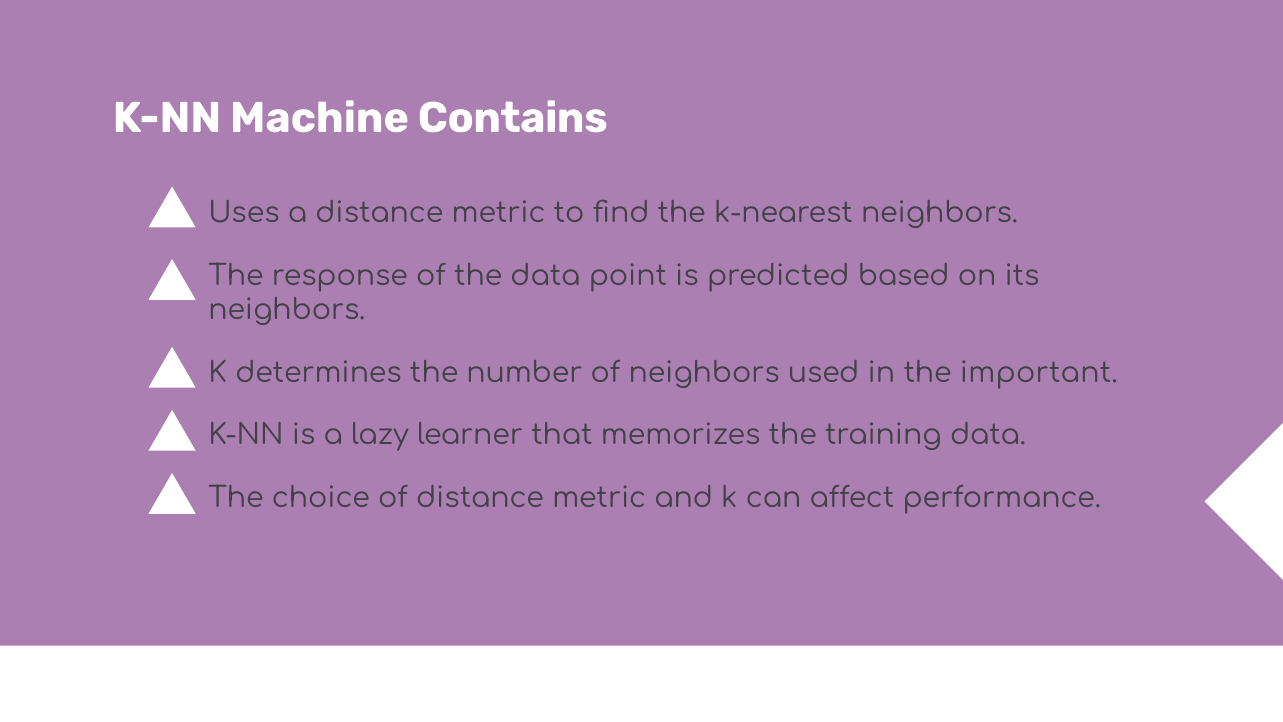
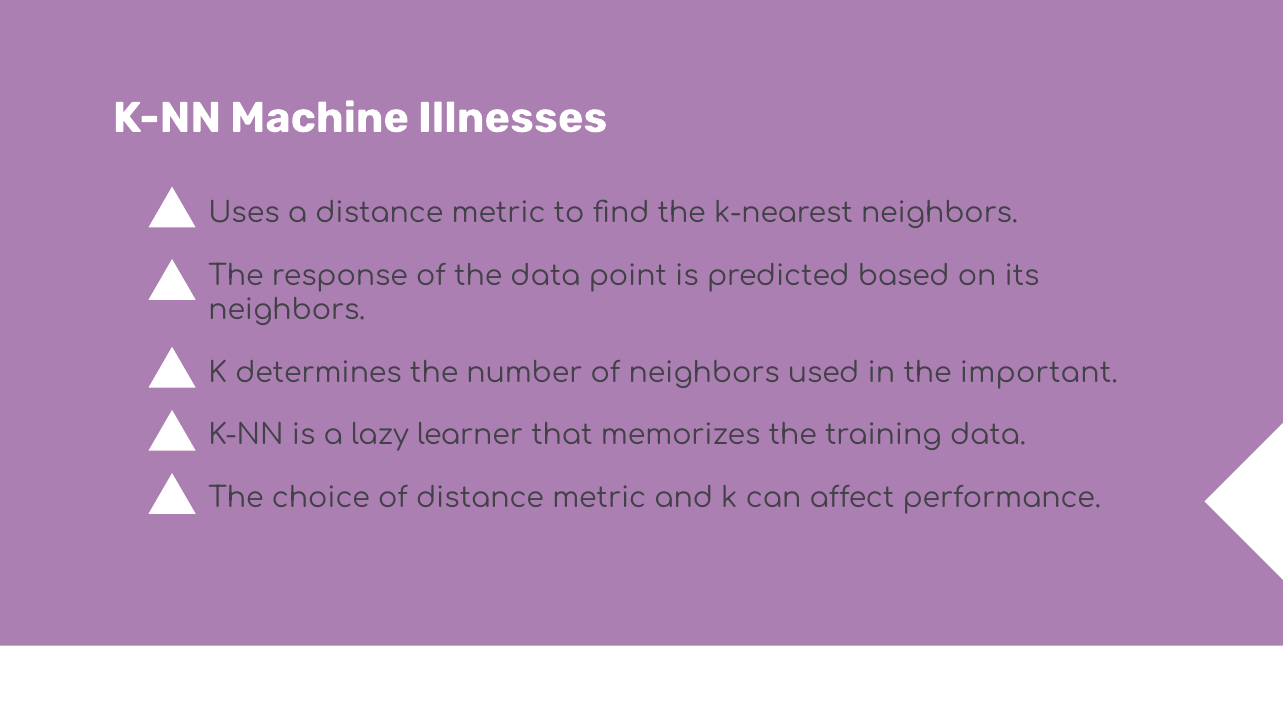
Contains: Contains -> Illnesses (513, 118)
